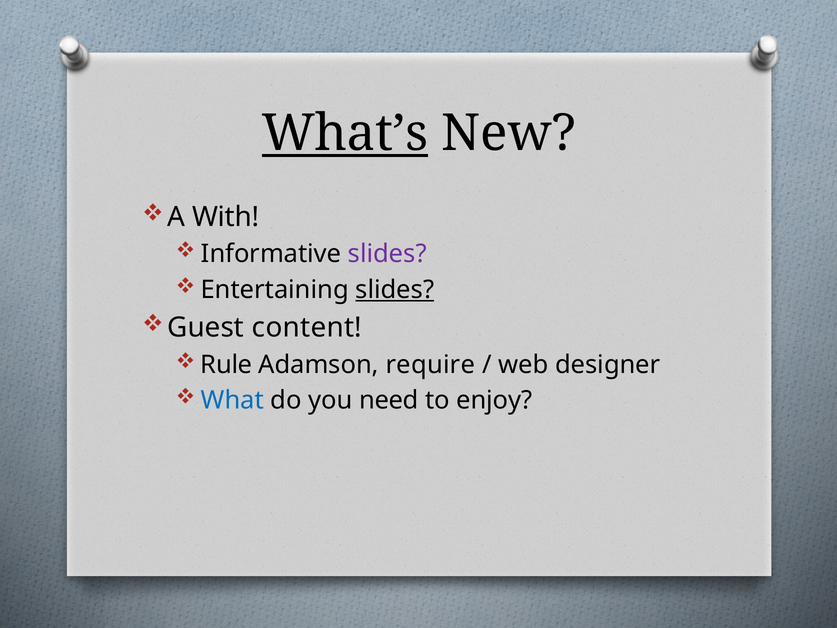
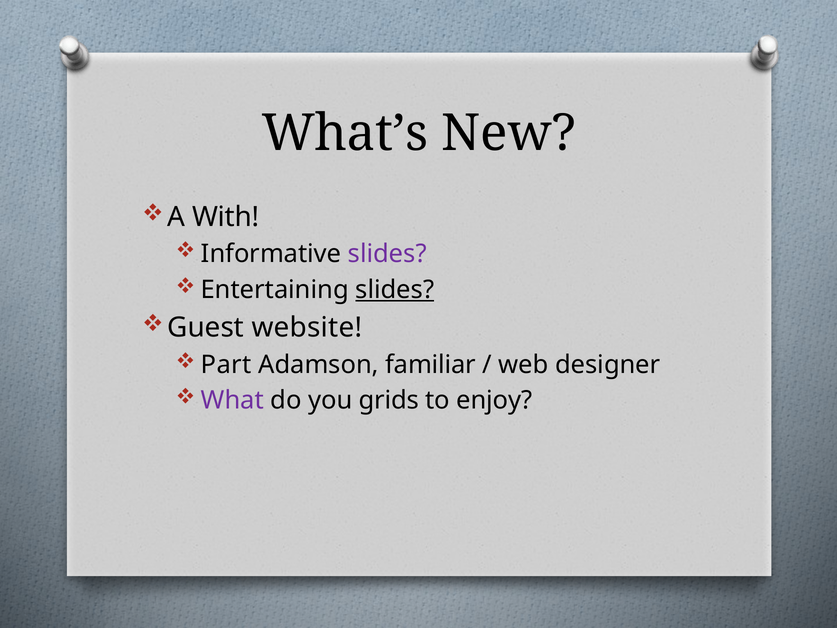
What’s underline: present -> none (345, 133)
content: content -> website (307, 328)
Rule: Rule -> Part (226, 365)
require: require -> familiar (431, 365)
What colour: blue -> purple (232, 400)
need: need -> grids (389, 400)
